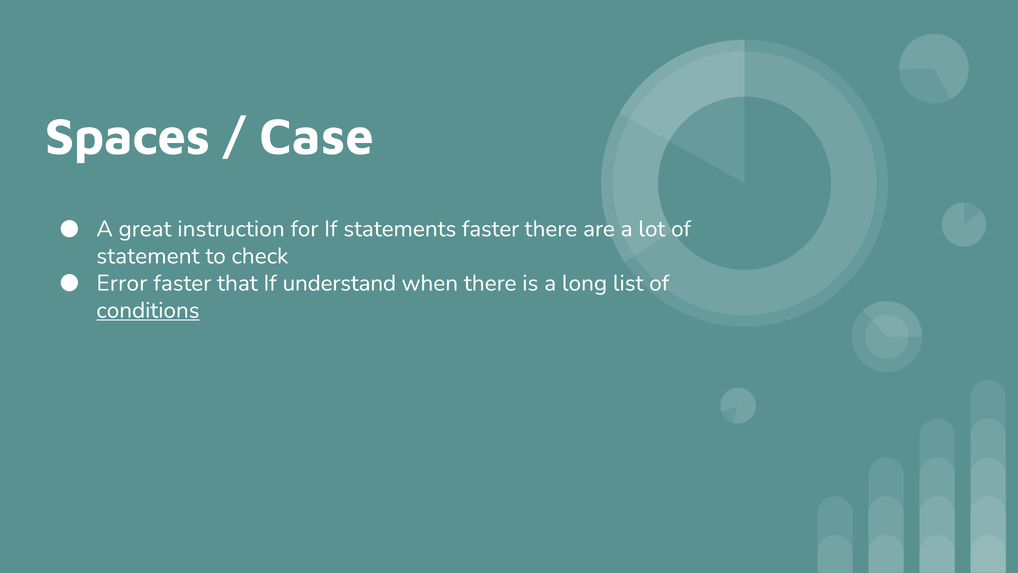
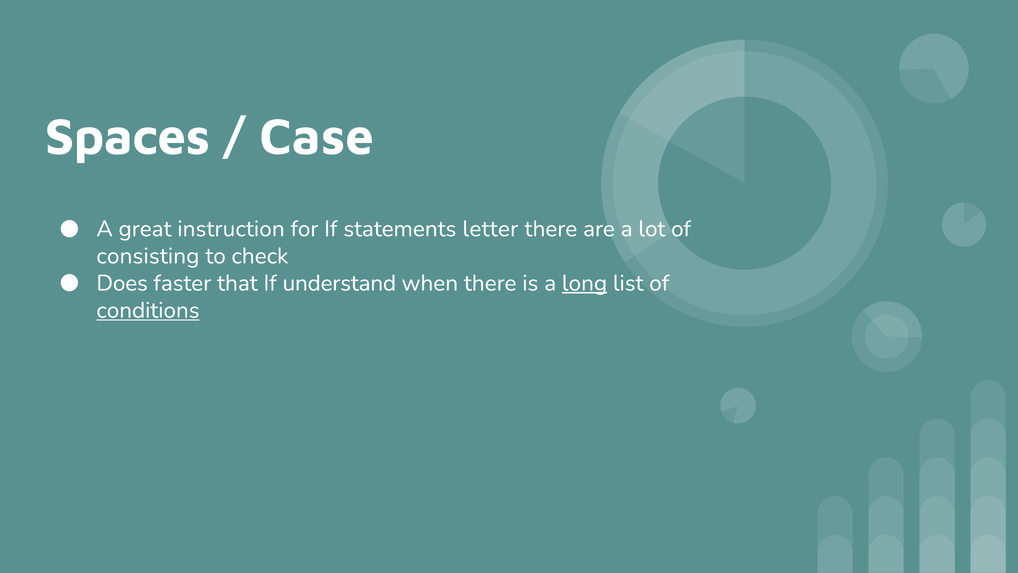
statements faster: faster -> letter (490, 229)
statement: statement -> consisting (148, 256)
Error: Error -> Does (122, 283)
long underline: none -> present (585, 283)
